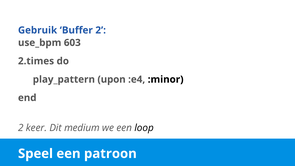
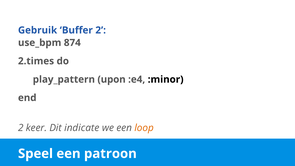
603: 603 -> 874 (72, 43)
medium: medium -> indicate (82, 128)
loop colour: black -> orange (144, 128)
